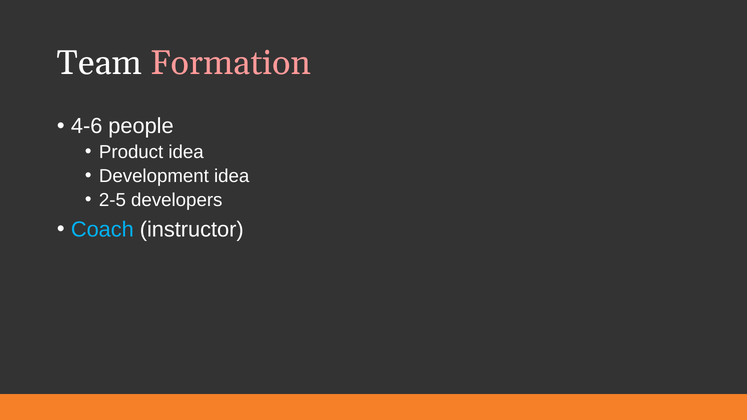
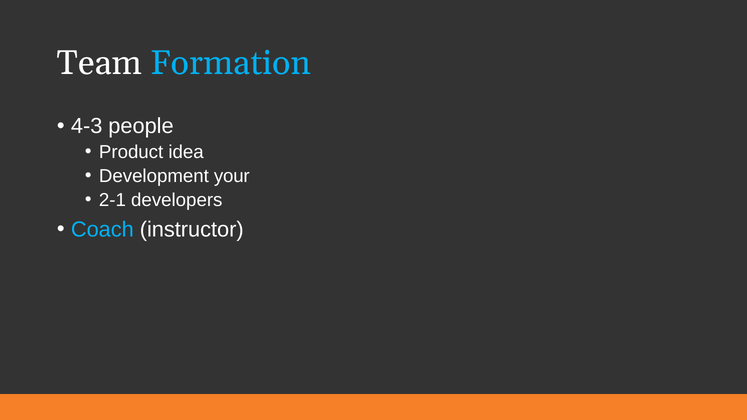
Formation colour: pink -> light blue (231, 63)
4-6: 4-6 -> 4-3 (87, 126)
Development idea: idea -> your (232, 176)
2-5: 2-5 -> 2-1 (112, 200)
